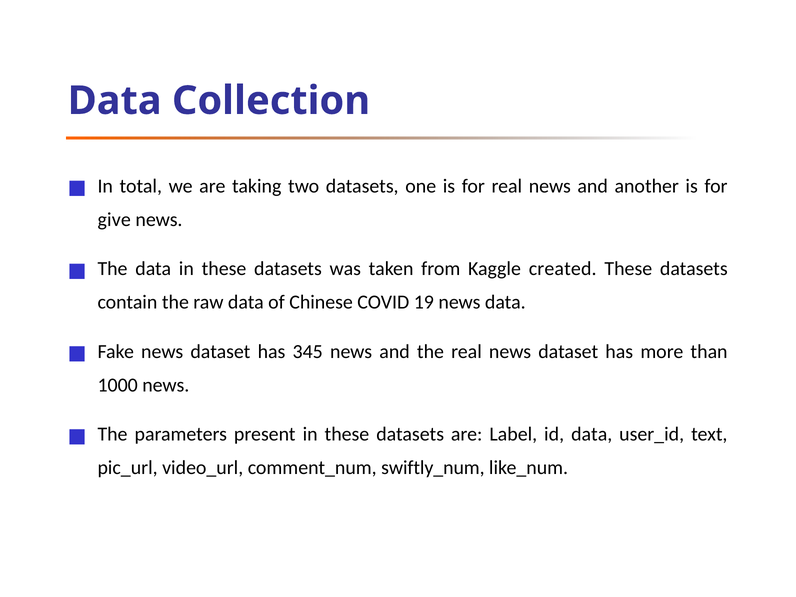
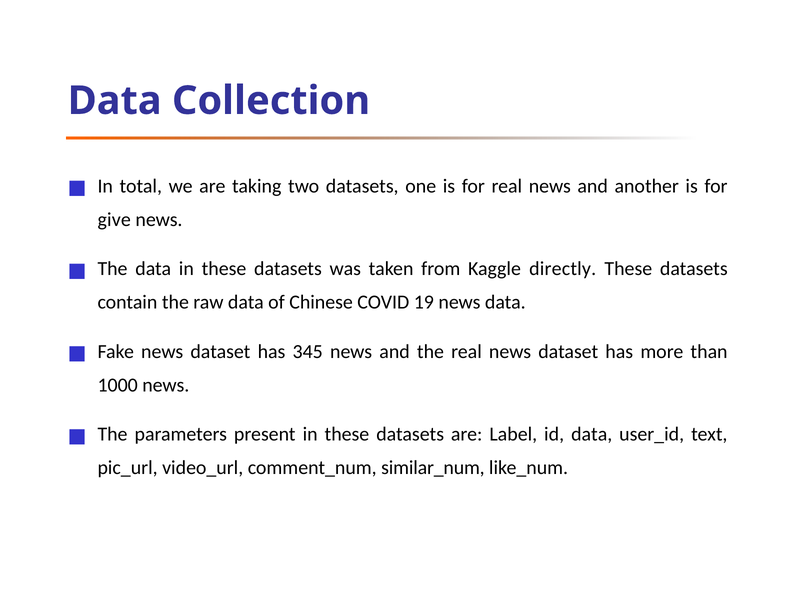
created: created -> directly (563, 269)
swiftly_num: swiftly_num -> similar_num (433, 468)
